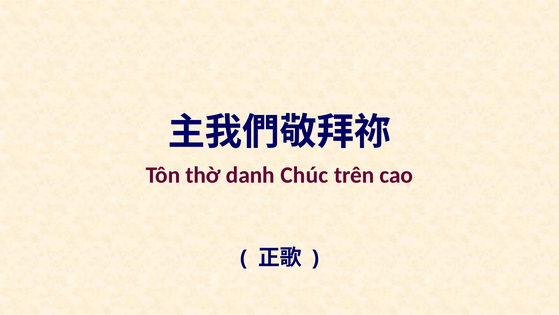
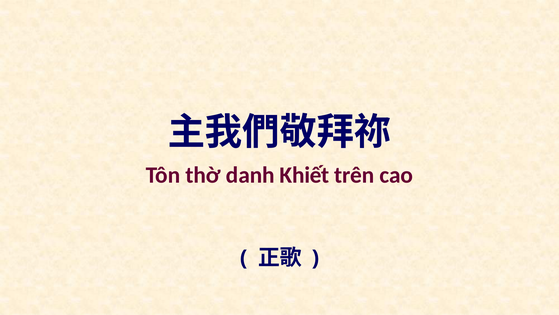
Chúc: Chúc -> Khiết (304, 175)
